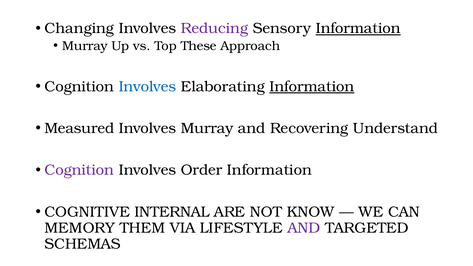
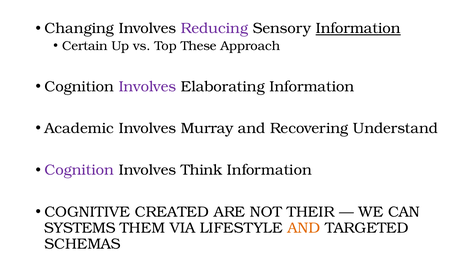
Murray: Murray -> Certain (85, 46)
Involves colour: blue -> purple (147, 87)
Information underline: present -> none (312, 87)
Measured: Measured -> Academic (79, 128)
Order: Order -> Think (202, 170)
INTERNAL: INTERNAL -> CREATED (172, 212)
KNOW: KNOW -> THEIR (311, 212)
MEMORY: MEMORY -> SYSTEMS (80, 228)
AND colour: purple -> orange (304, 228)
